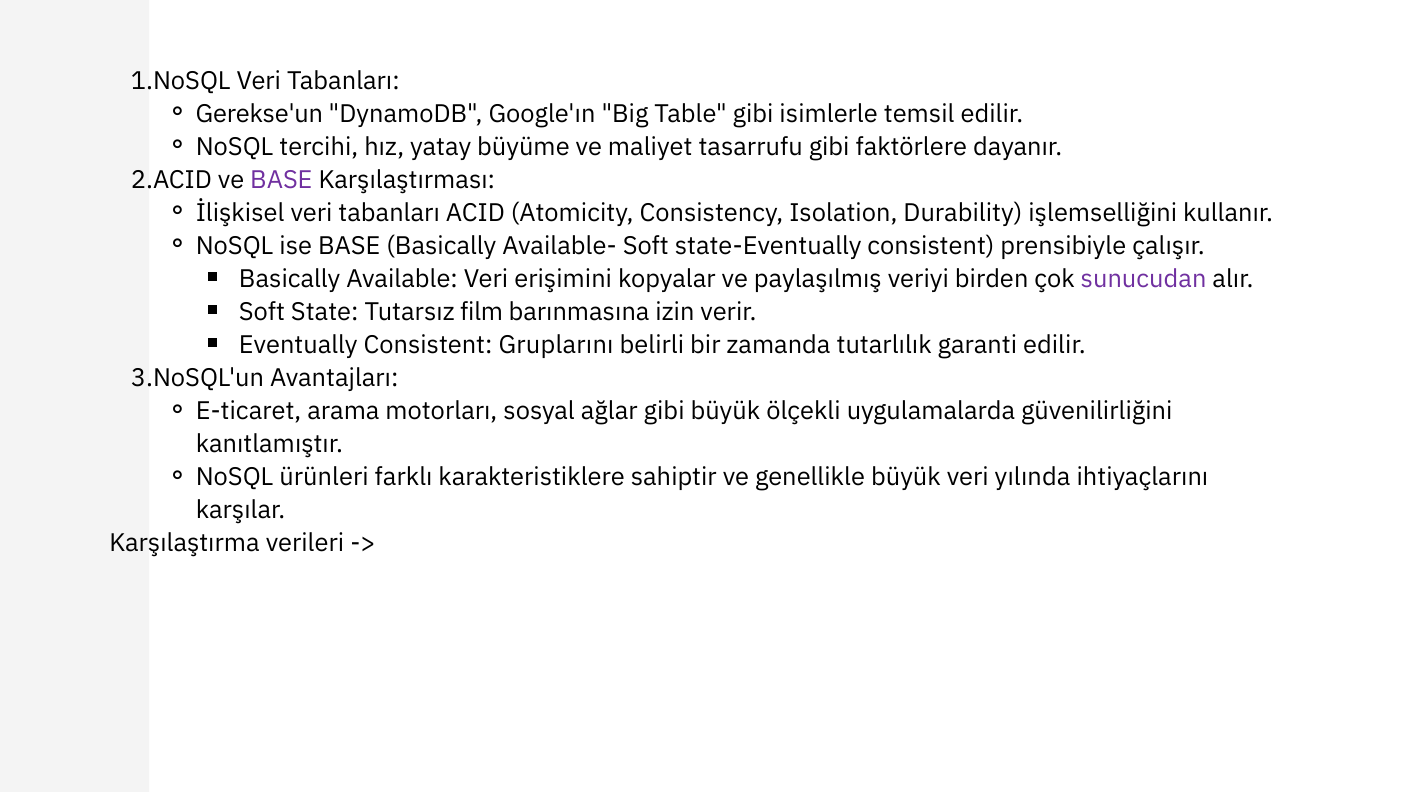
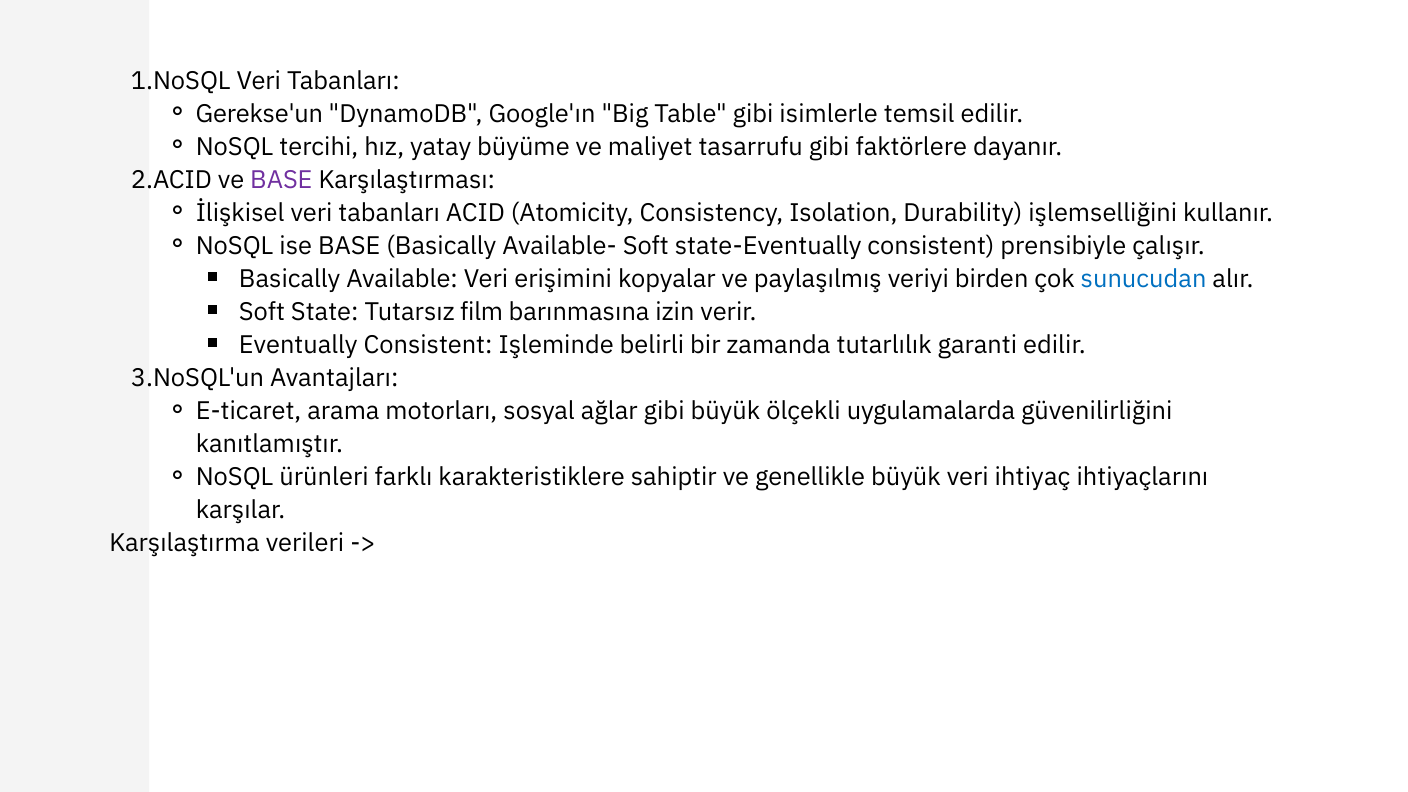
sunucudan colour: purple -> blue (1144, 279)
Gruplarını: Gruplarını -> Işleminde (556, 345)
yılında: yılında -> ihtiyaç (1033, 477)
